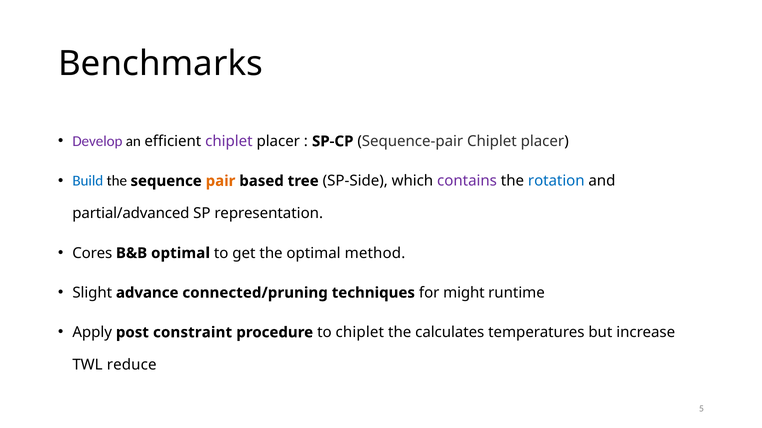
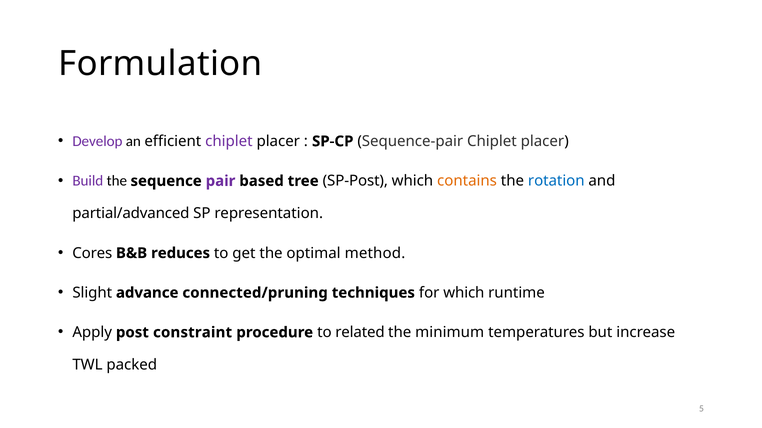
Benchmarks: Benchmarks -> Formulation (160, 64)
Build colour: blue -> purple (88, 181)
pair colour: orange -> purple (221, 181)
SP-Side: SP-Side -> SP-Post (355, 181)
contains colour: purple -> orange (467, 181)
B&B optimal: optimal -> reduces (181, 253)
for might: might -> which (464, 293)
to chiplet: chiplet -> related (360, 333)
calculates: calculates -> minimum (450, 333)
reduce: reduce -> packed (132, 365)
